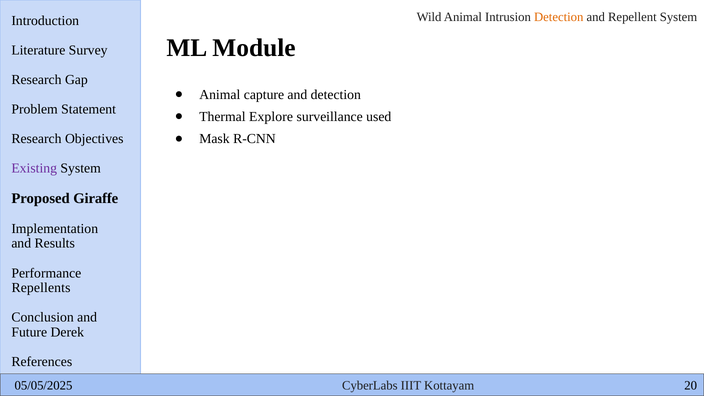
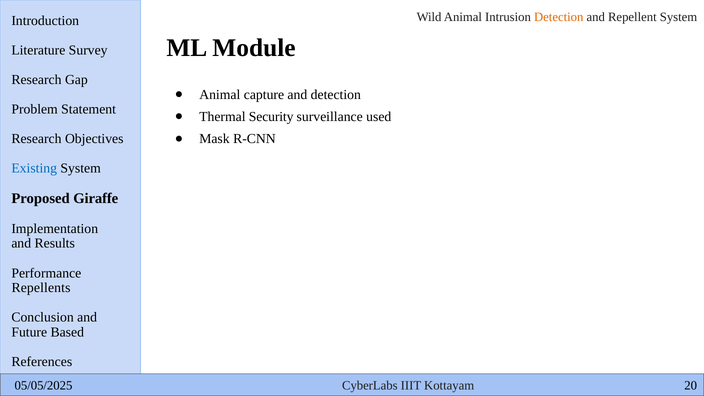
Explore: Explore -> Security (271, 117)
Existing colour: purple -> blue (34, 168)
Derek: Derek -> Based (67, 332)
